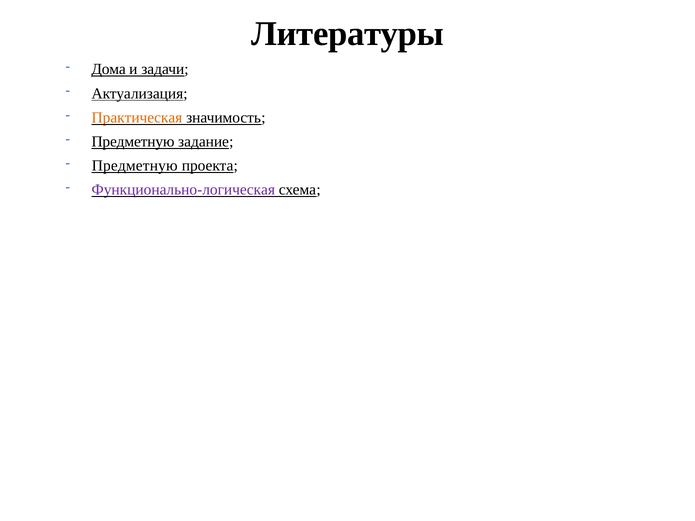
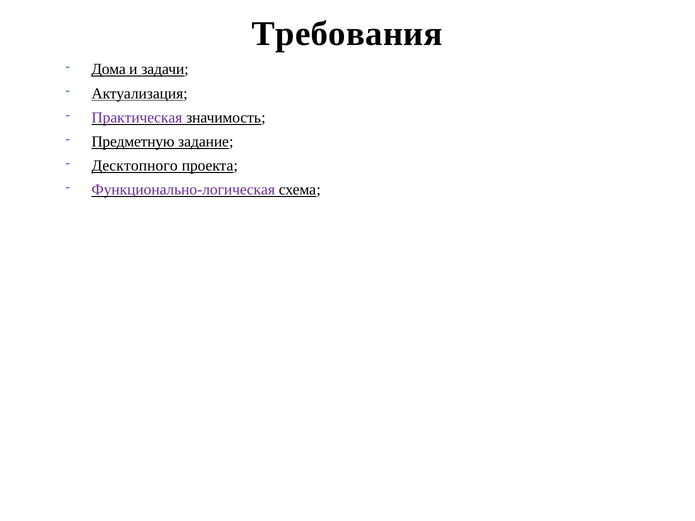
Литературы: Литературы -> Требования (347, 34)
Практическая colour: orange -> purple (137, 118)
Предметную: Предметную -> Десктопного (135, 166)
